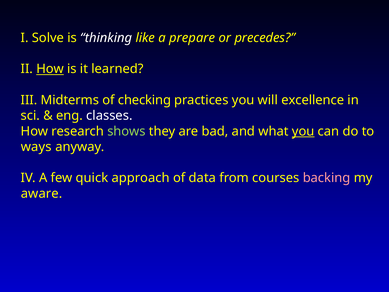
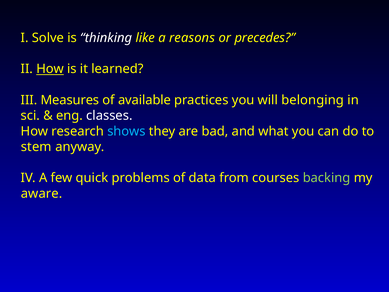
prepare: prepare -> reasons (192, 38)
Midterms: Midterms -> Measures (70, 100)
checking: checking -> available (144, 100)
excellence: excellence -> belonging (313, 100)
shows colour: light green -> light blue (126, 131)
you underline: present -> none (303, 131)
ways: ways -> stem (36, 147)
approach: approach -> problems (141, 178)
backing colour: pink -> light green (327, 178)
